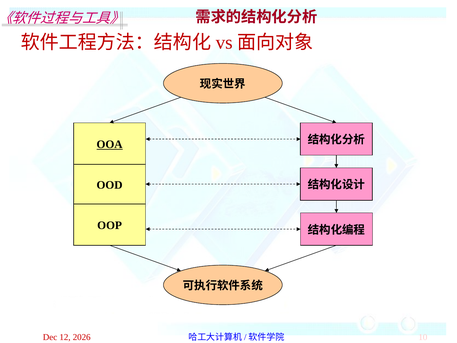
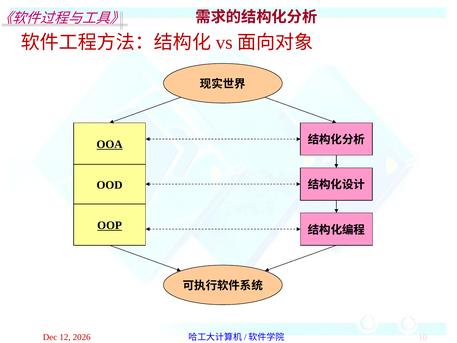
OOP underline: none -> present (110, 225)
